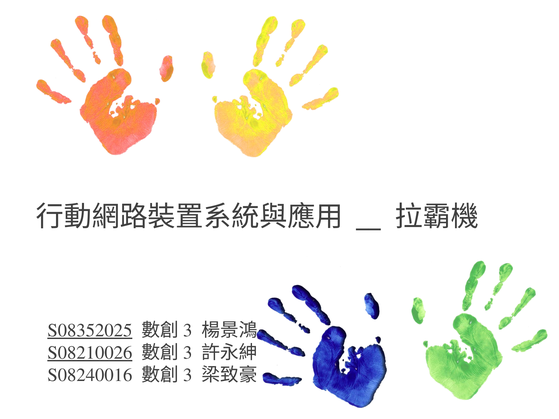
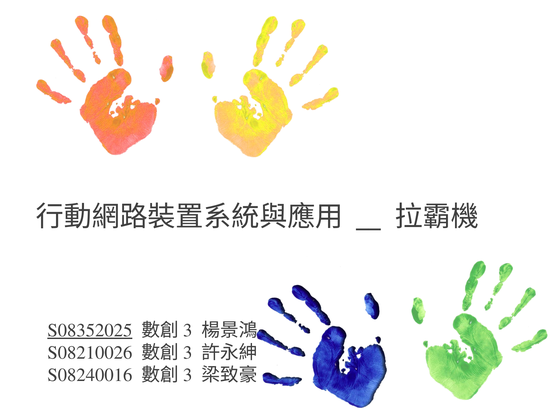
S08210026 underline: present -> none (90, 353)
